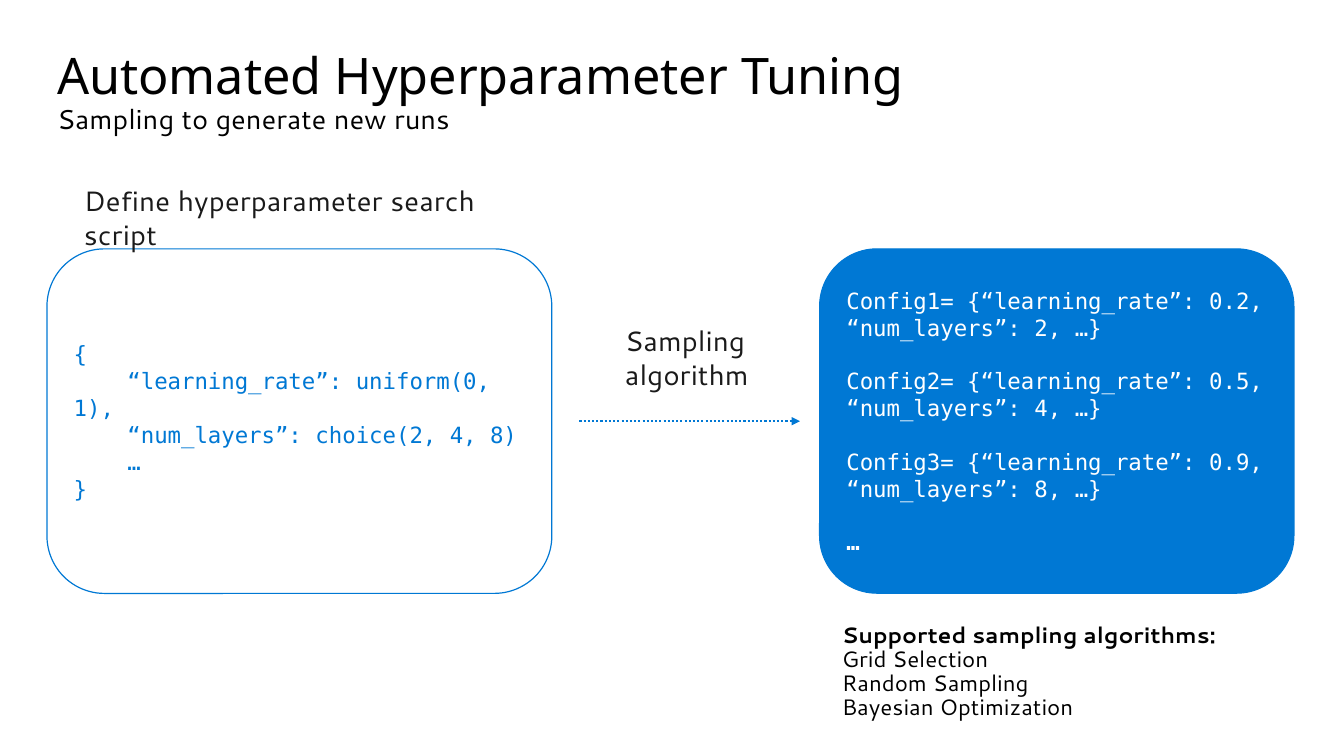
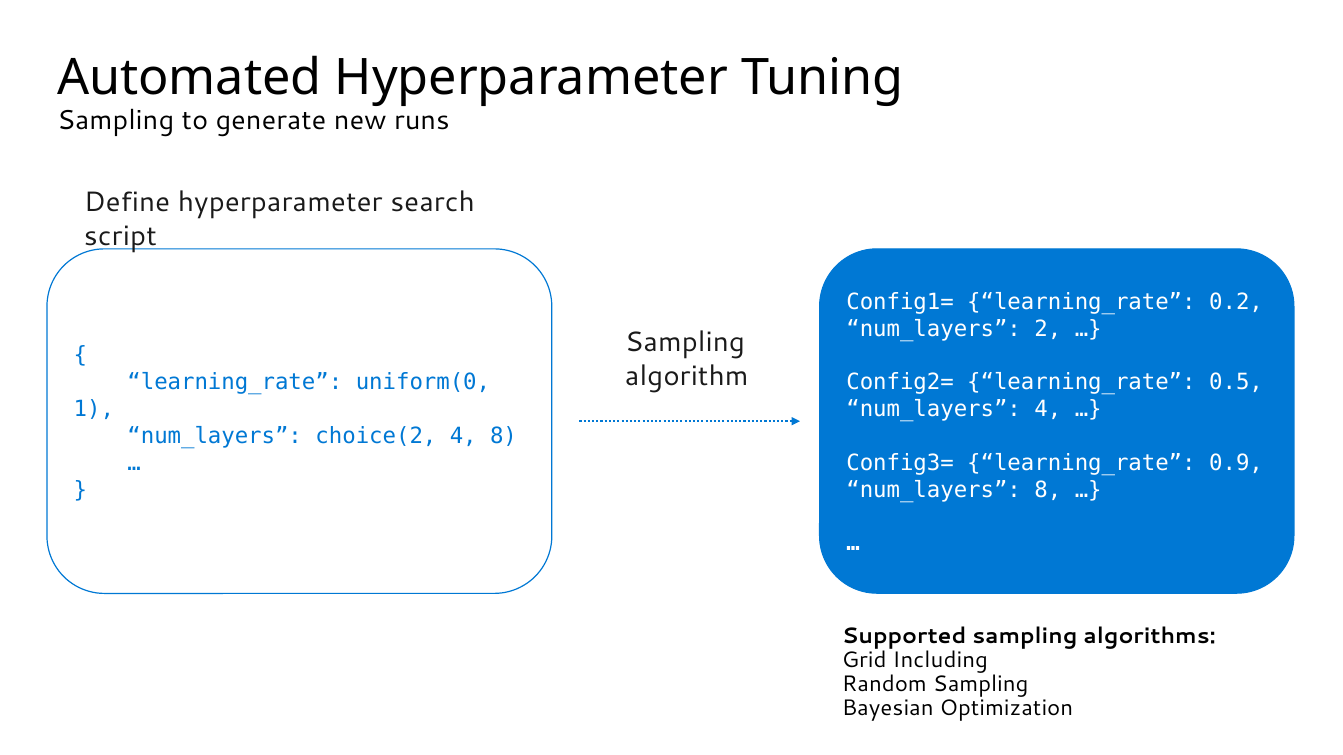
Selection: Selection -> Including (940, 661)
